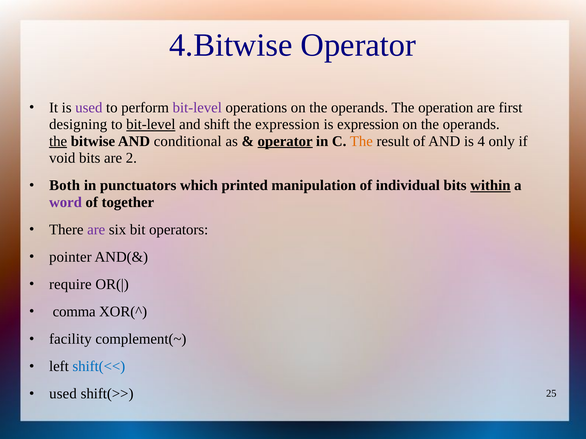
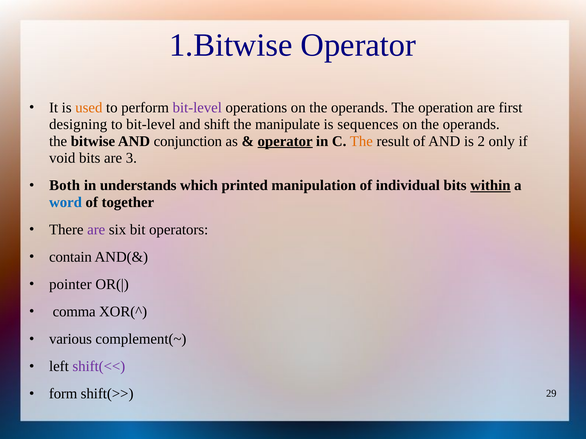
4.Bitwise: 4.Bitwise -> 1.Bitwise (231, 45)
used colour: purple -> orange (89, 108)
bit-level underline: present -> none (151, 125)
the expression: expression -> manipulate (288, 125)
is expression: expression -> sequences (368, 125)
the underline: present -> none (58, 141)
conditional: conditional -> conjunction (188, 141)
4: 4 -> 2 (481, 141)
2: 2 -> 3 (131, 158)
punctuators: punctuators -> understands (138, 186)
word colour: purple -> blue (66, 202)
pointer: pointer -> contain (70, 257)
require: require -> pointer (70, 285)
facility: facility -> various (70, 339)
shift(<< colour: blue -> purple (99, 367)
used: used -> form (63, 394)
25: 25 -> 29 (551, 394)
